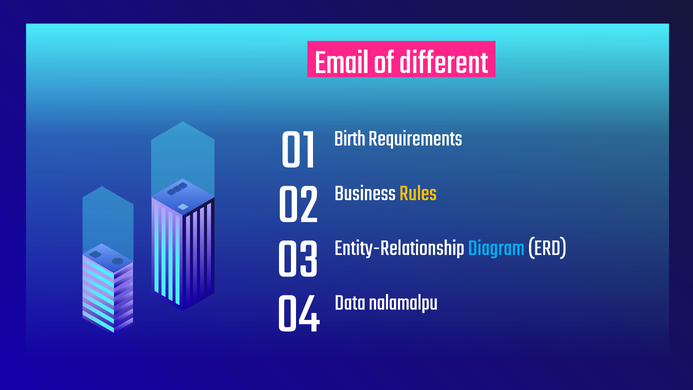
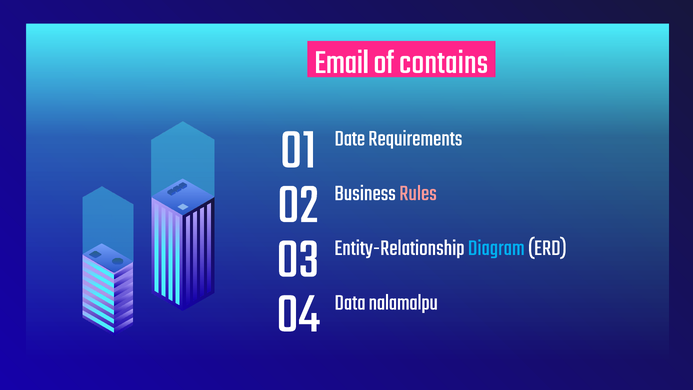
different: different -> contains (444, 61)
Birth: Birth -> Date (350, 138)
Rules colour: yellow -> pink (418, 193)
